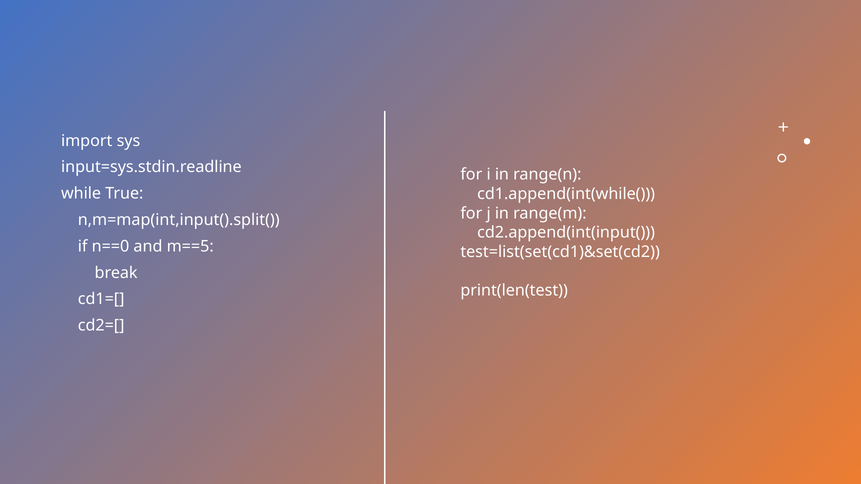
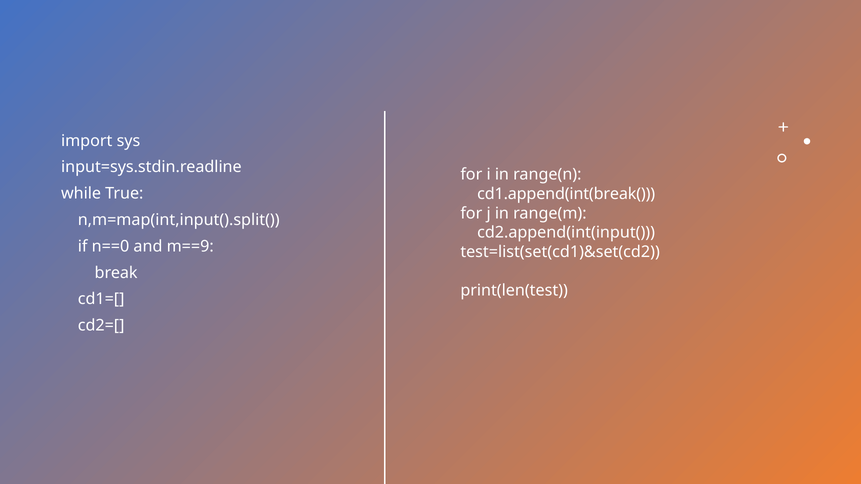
cd1.append(int(while(: cd1.append(int(while( -> cd1.append(int(break( (566, 194)
m==5: m==5 -> m==9 (190, 246)
